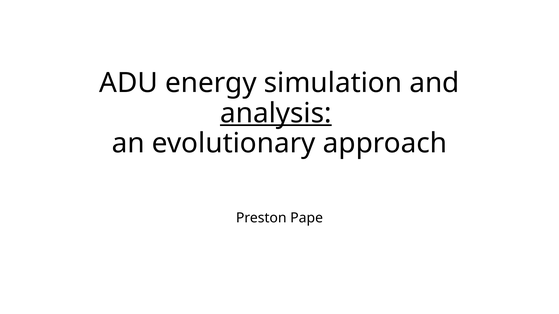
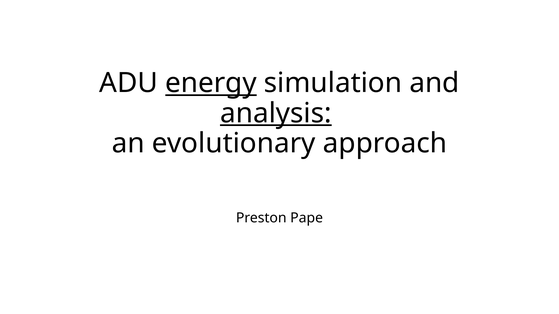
energy underline: none -> present (211, 83)
